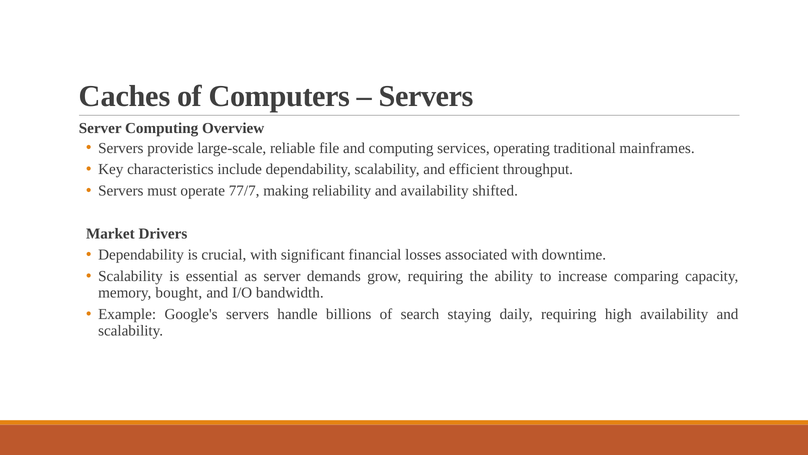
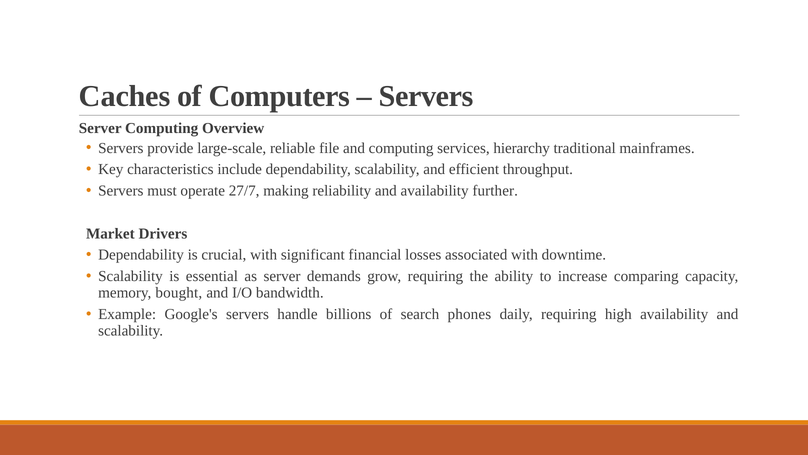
operating: operating -> hierarchy (522, 148)
77/7: 77/7 -> 27/7 (244, 191)
shifted: shifted -> further (495, 191)
staying: staying -> phones (469, 314)
